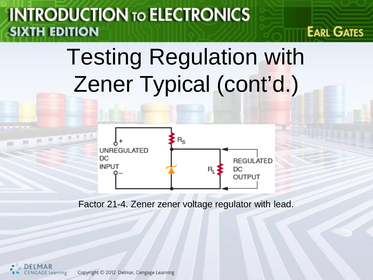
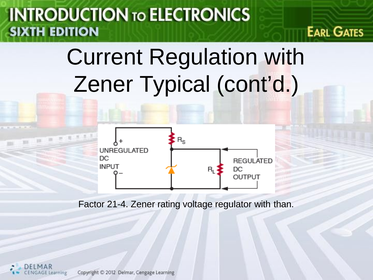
Testing: Testing -> Current (105, 57)
Zener zener: zener -> rating (169, 204)
lead: lead -> than (284, 204)
